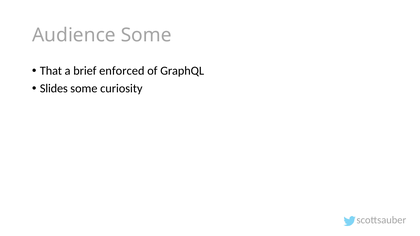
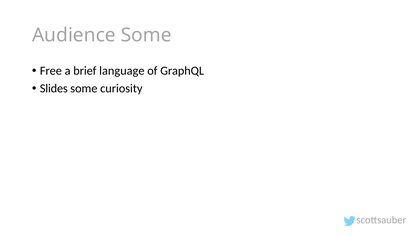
That: That -> Free (51, 71)
enforced: enforced -> language (122, 71)
